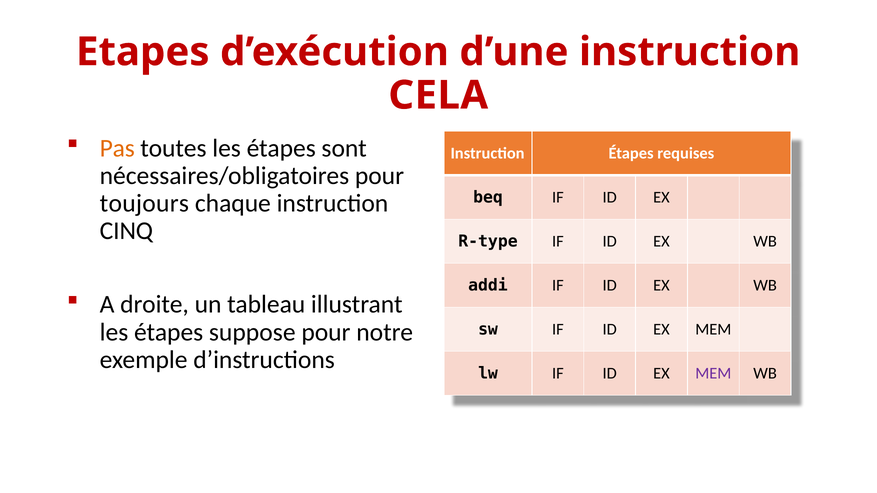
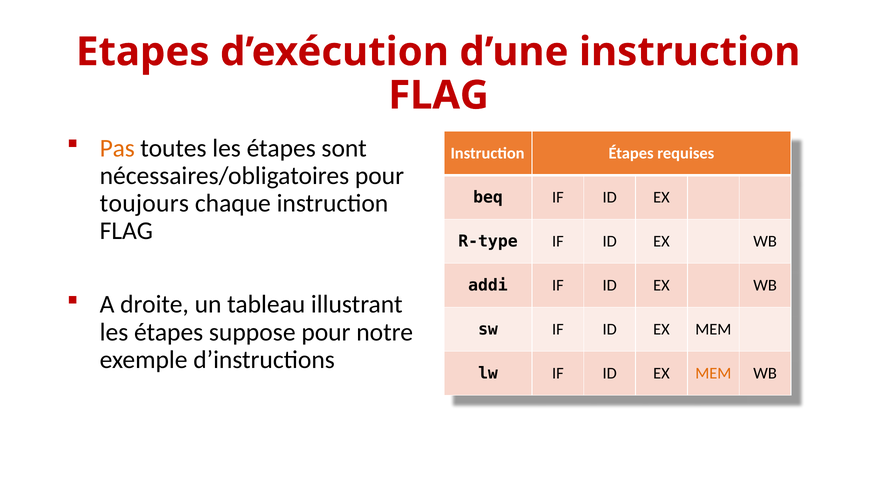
CELA: CELA -> FLAG (439, 95)
CINQ: CINQ -> FLAG (126, 231)
MEM colour: purple -> orange (713, 374)
